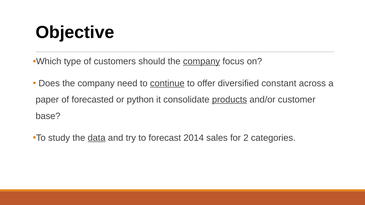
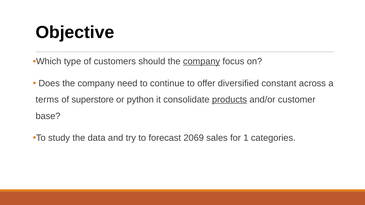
continue underline: present -> none (167, 83)
paper: paper -> terms (47, 100)
forecasted: forecasted -> superstore (93, 100)
data underline: present -> none (97, 138)
2014: 2014 -> 2069 (194, 138)
2: 2 -> 1 (246, 138)
